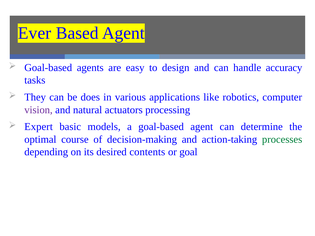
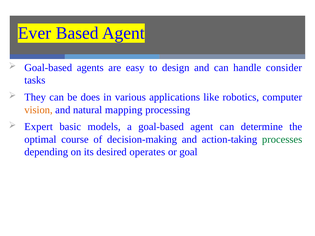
accuracy: accuracy -> consider (284, 68)
vision colour: purple -> orange (38, 110)
actuators: actuators -> mapping (124, 110)
contents: contents -> operates (147, 152)
